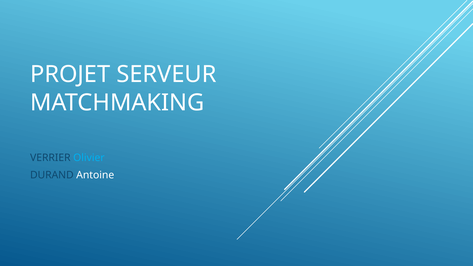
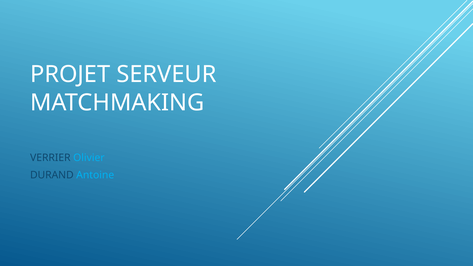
Antoine colour: white -> light blue (95, 175)
